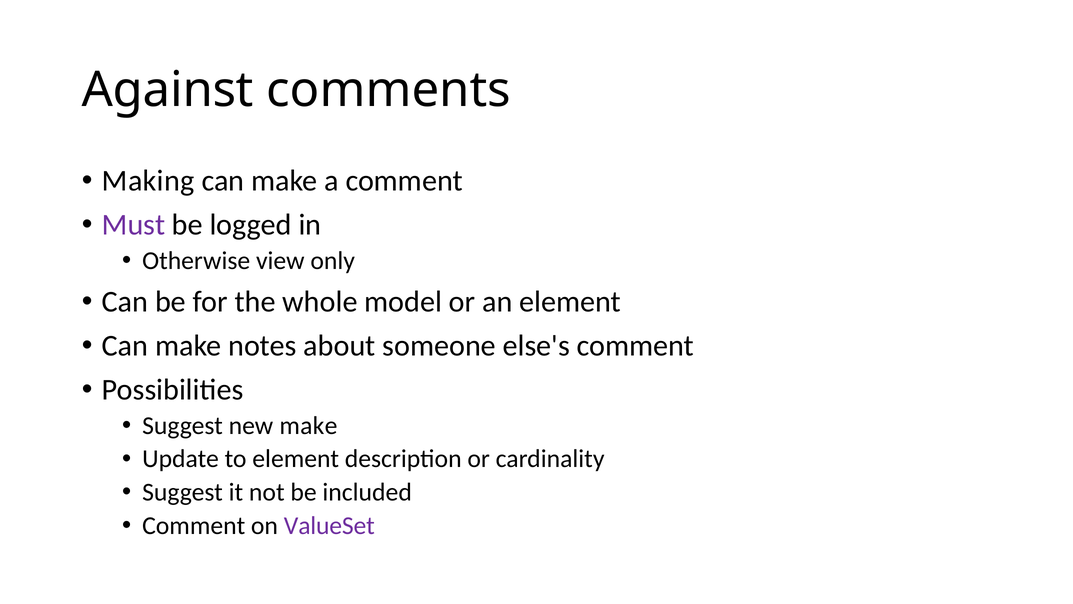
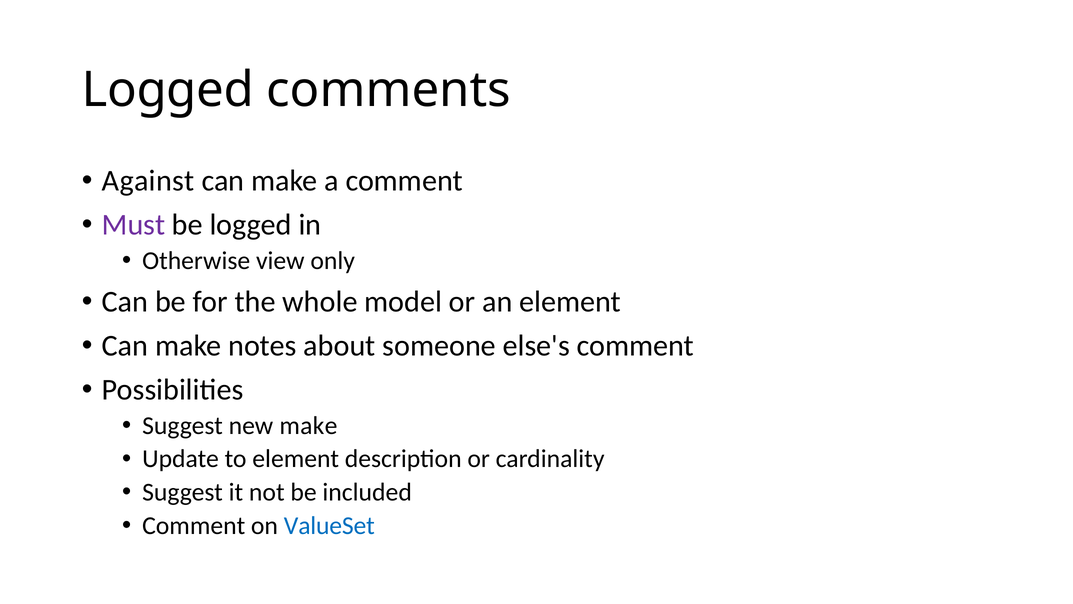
Against: Against -> Logged (168, 90)
Making: Making -> Against (148, 181)
ValueSet colour: purple -> blue (329, 525)
